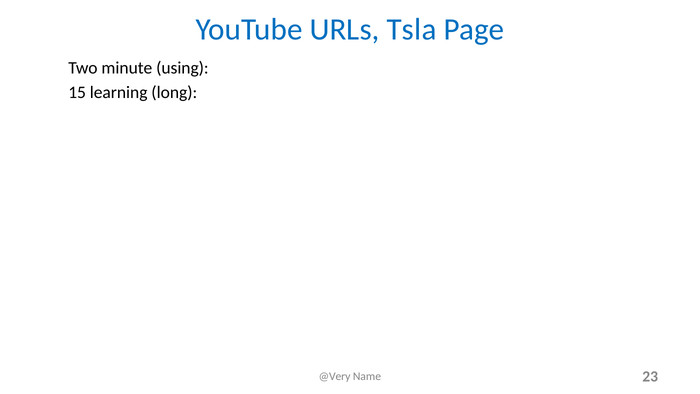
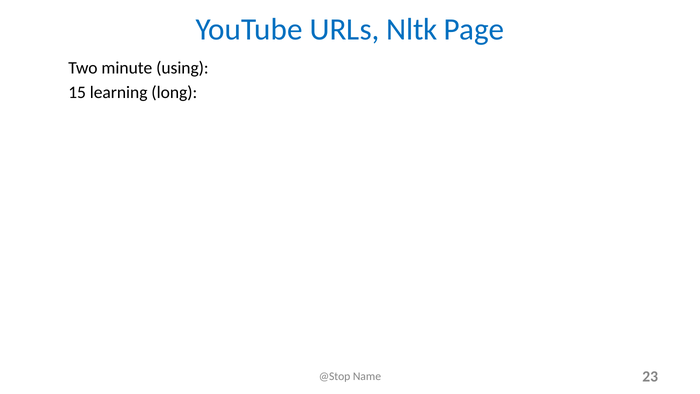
Tsla: Tsla -> Nltk (412, 30)
@Very: @Very -> @Stop (335, 376)
